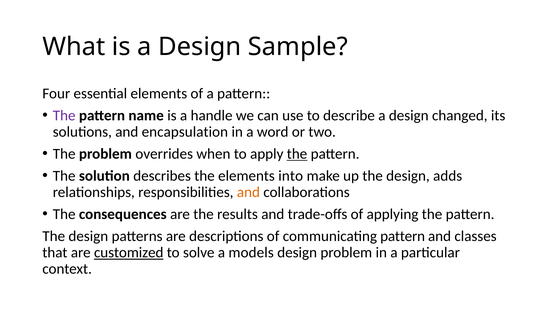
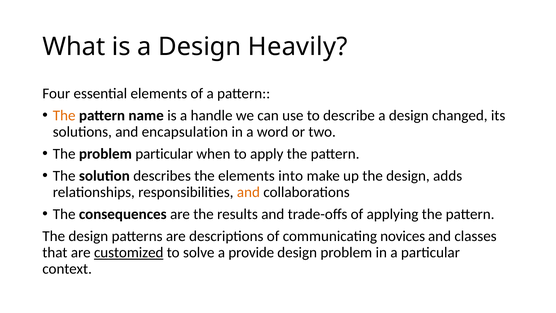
Sample: Sample -> Heavily (298, 47)
The colour: purple -> orange (64, 115)
problem overrides: overrides -> particular (164, 154)
the underline: present -> none (297, 154)
communicating pattern: pattern -> novices (403, 236)
models: models -> provide (251, 252)
